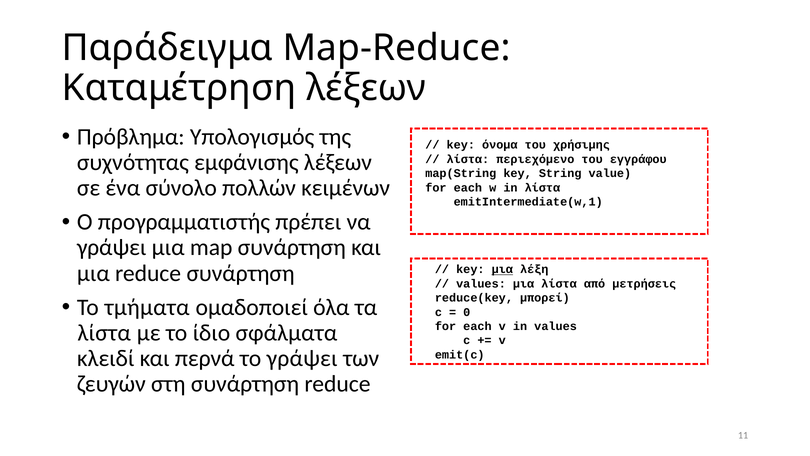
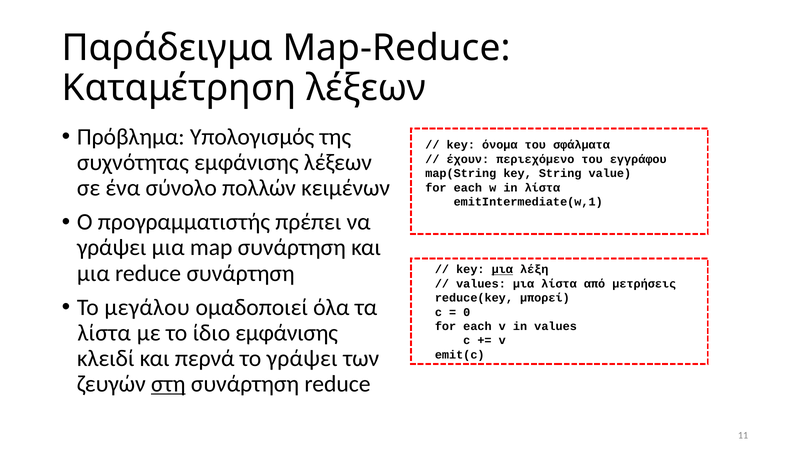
χρήσιμης: χρήσιμης -> σφάλματα (581, 145)
λίστα: λίστα -> έχουν (468, 159)
τμήματα: τμήματα -> μεγάλου (147, 307)
ίδιο σφάλματα: σφάλματα -> εμφάνισης (287, 332)
στη underline: none -> present (168, 384)
